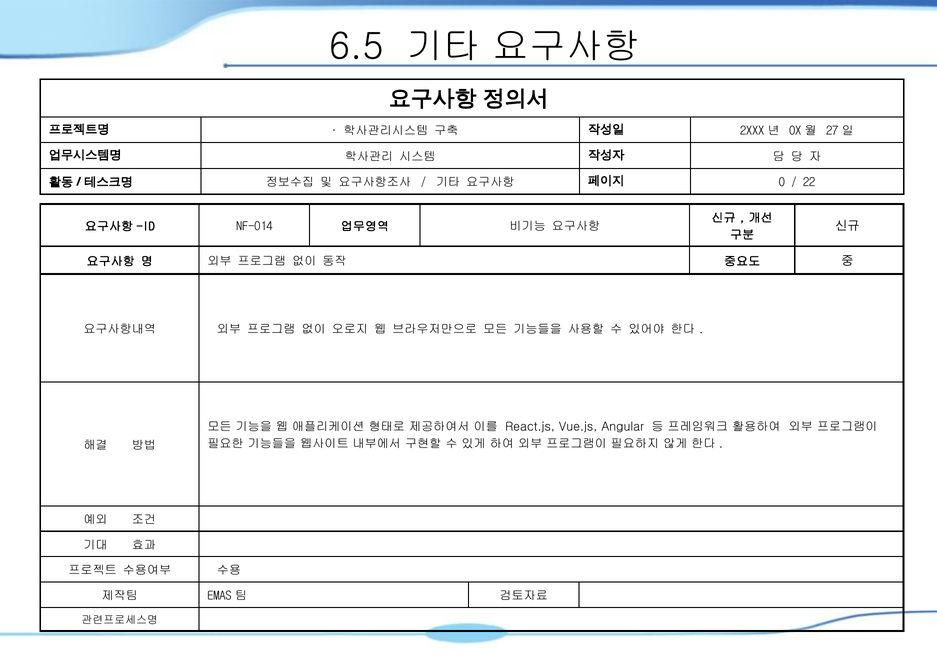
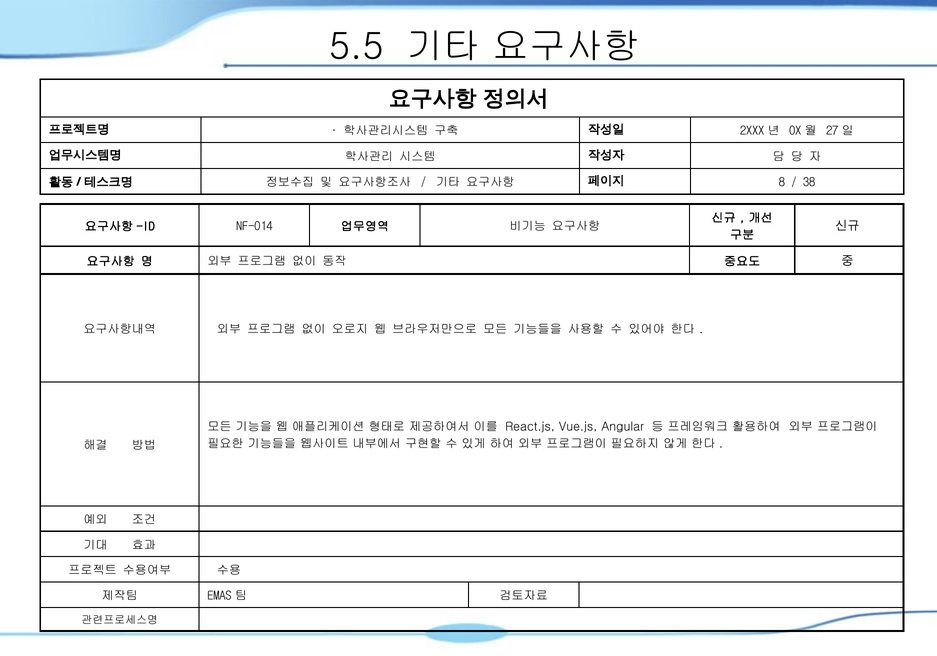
6.5: 6.5 -> 5.5 (356, 46)
0: 0 -> 8 (782, 182)
22: 22 -> 38 (809, 182)
